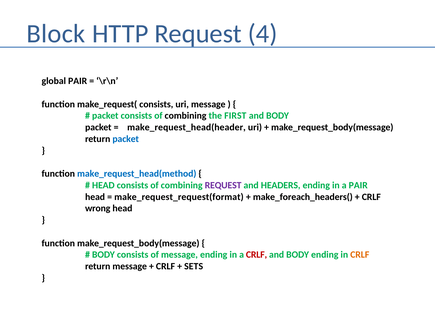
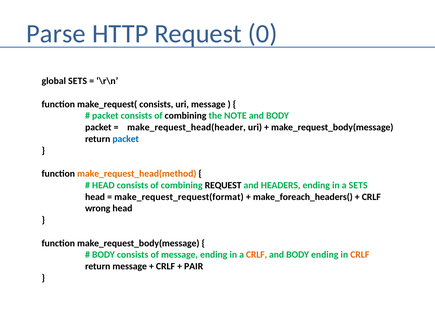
Block: Block -> Parse (56, 34)
4: 4 -> 0 (263, 34)
global PAIR: PAIR -> SETS (78, 81)
FIRST: FIRST -> NOTE (235, 116)
make_request_head(method colour: blue -> orange (137, 174)
REQUEST colour: purple -> black (223, 185)
a PAIR: PAIR -> SETS (358, 185)
CRLF colour: red -> orange (257, 255)
SETS: SETS -> PAIR (194, 267)
